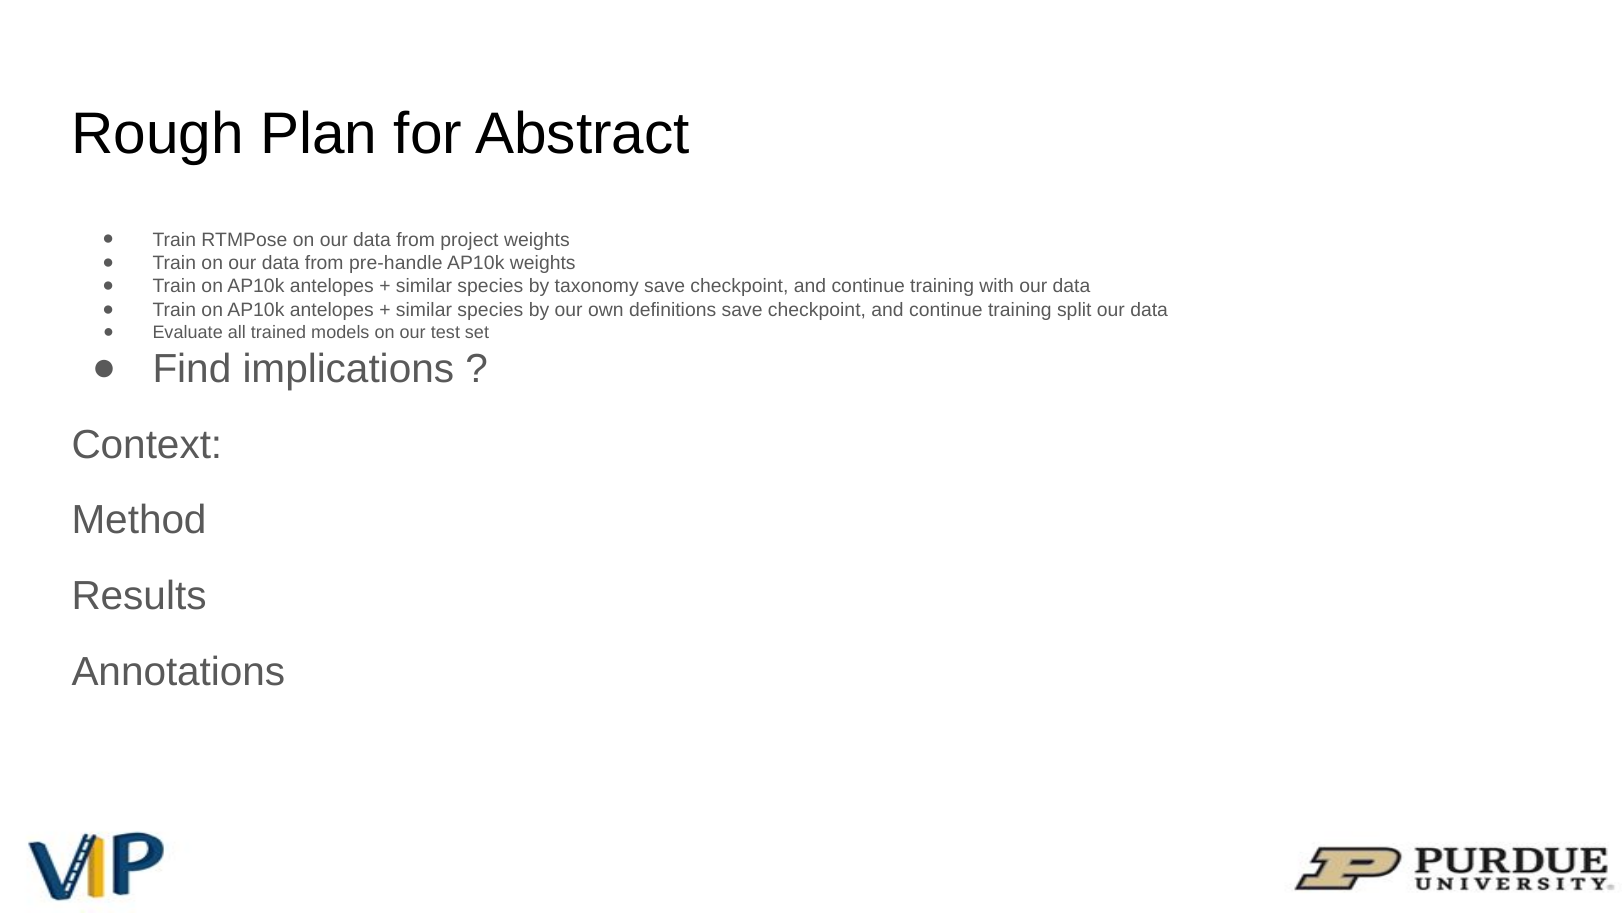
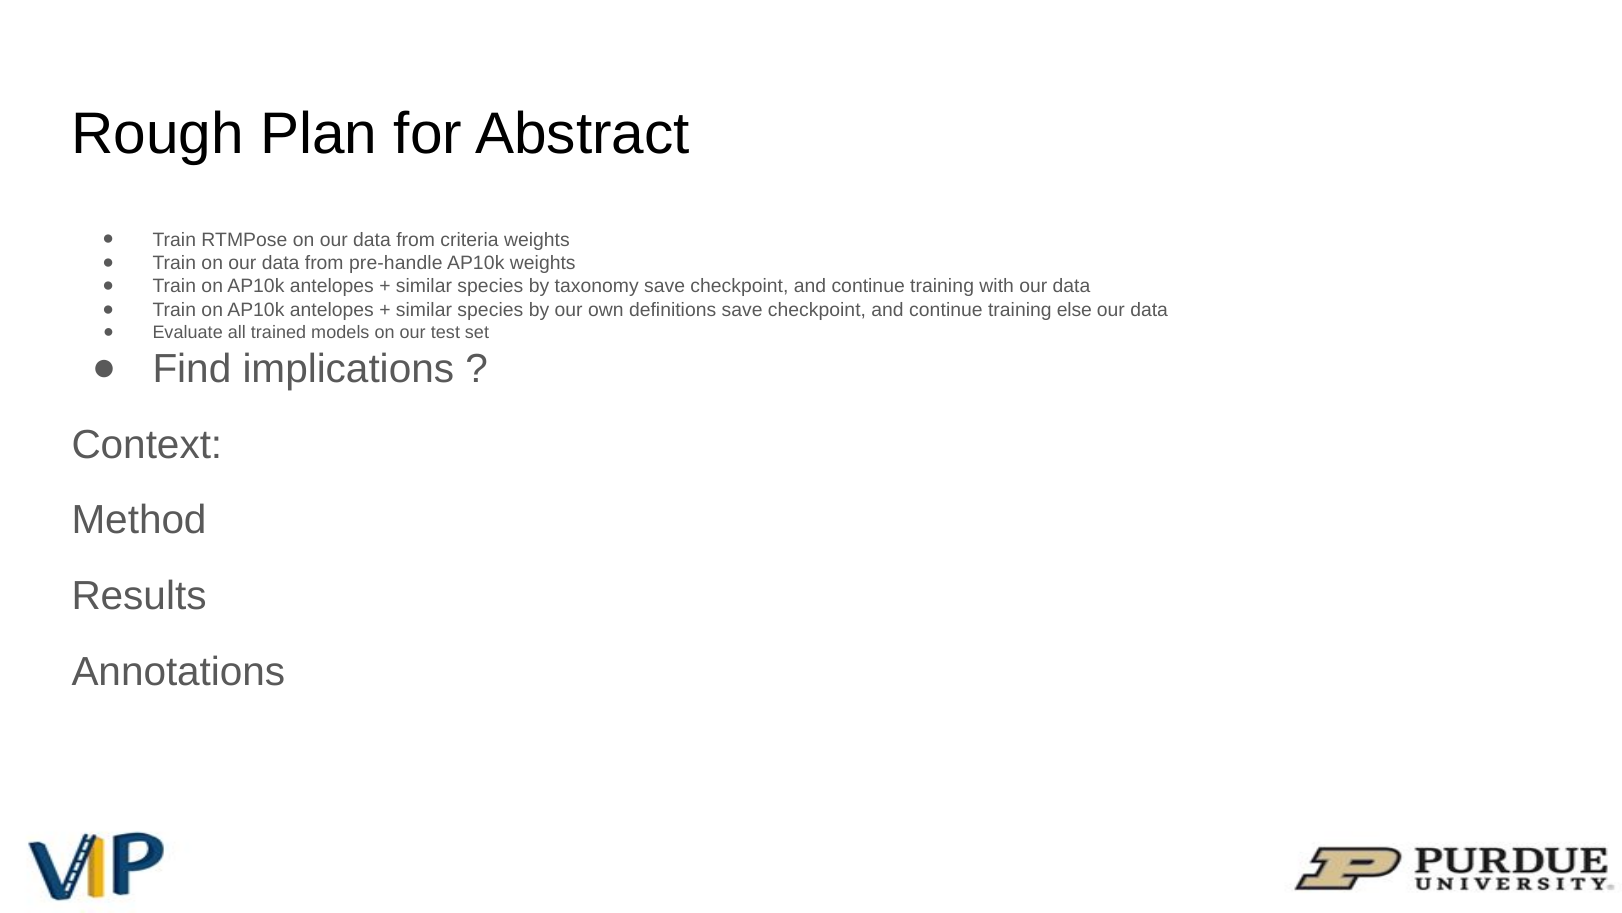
project: project -> criteria (470, 239)
split: split -> else (1074, 310)
